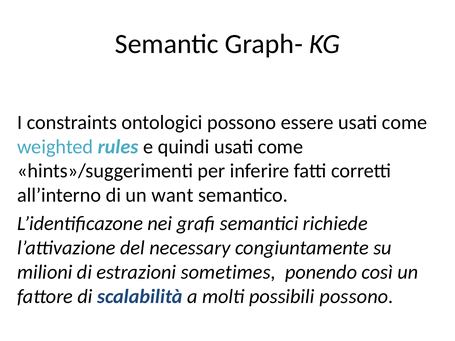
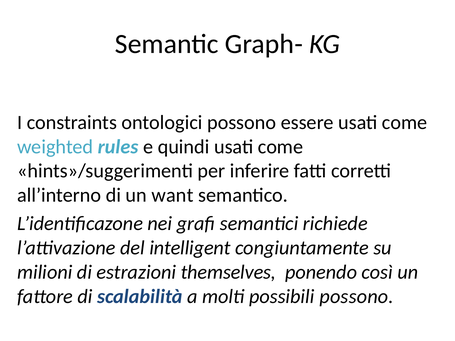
necessary: necessary -> intelligent (190, 248)
sometimes: sometimes -> themselves (228, 272)
